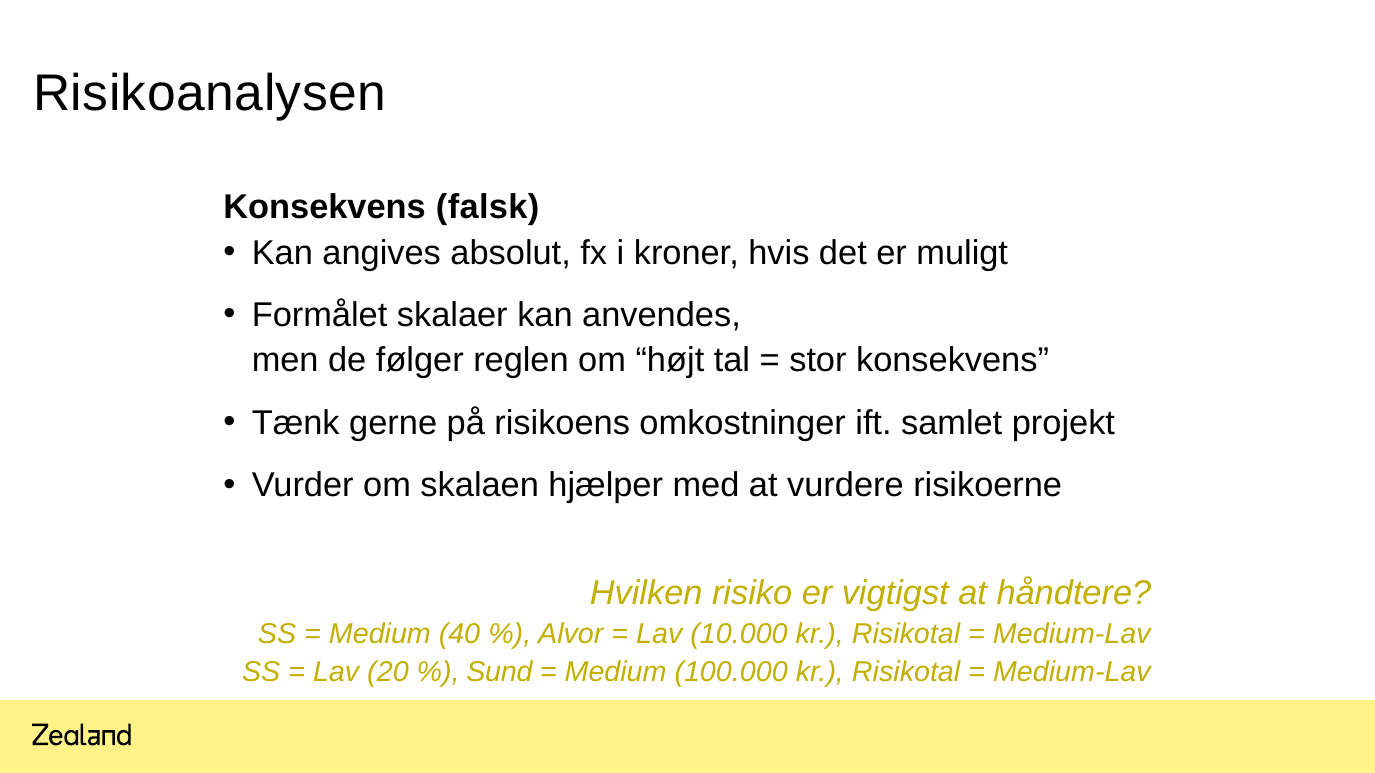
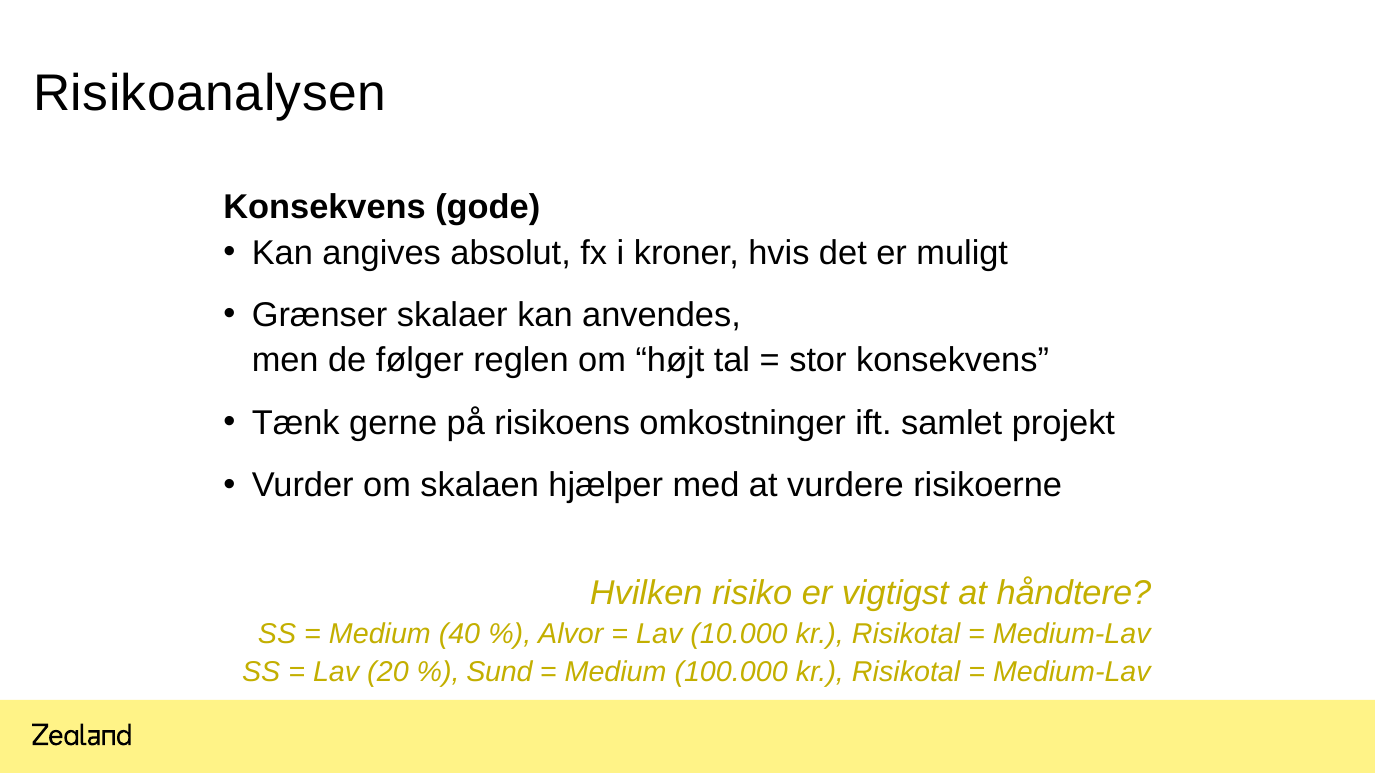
falsk: falsk -> gode (488, 208)
Formålet: Formålet -> Grænser (320, 315)
